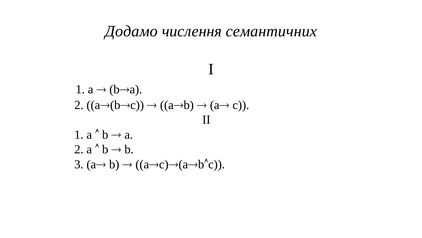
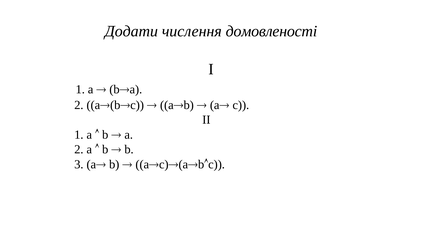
Додамо: Додамо -> Додати (131, 31)
семантичних: семантичних -> домовленості (271, 31)
